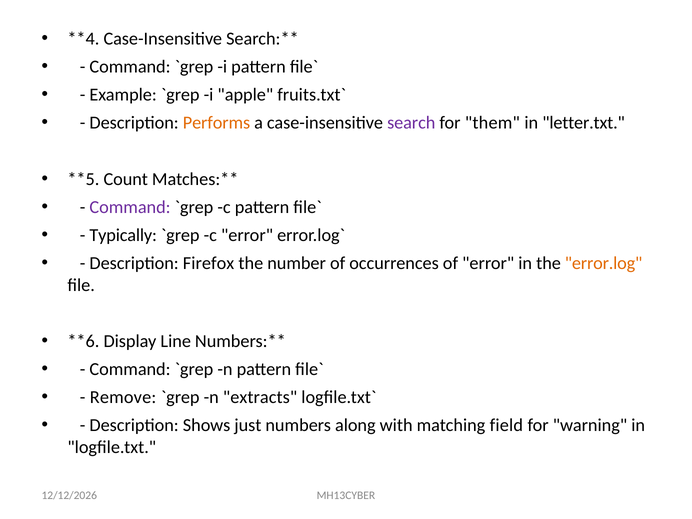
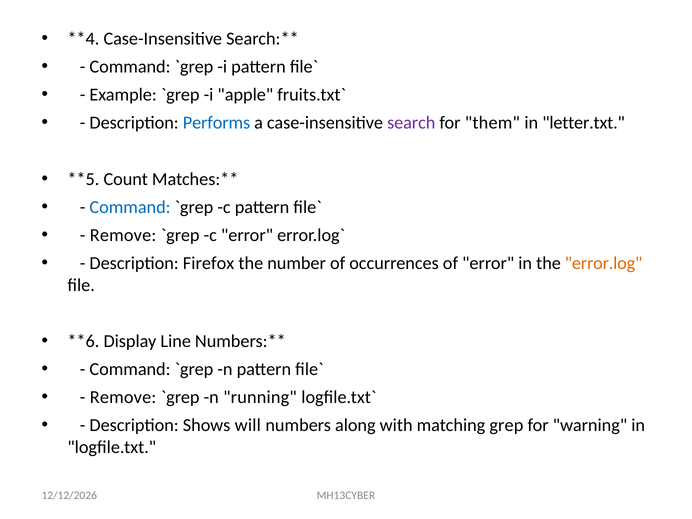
Performs colour: orange -> blue (217, 123)
Command colour: purple -> blue (130, 207)
Typically: Typically -> Remove (123, 235)
extracts: extracts -> running (260, 397)
just: just -> will (248, 425)
field: field -> grep (506, 425)
